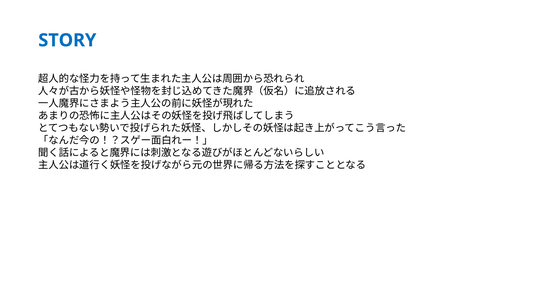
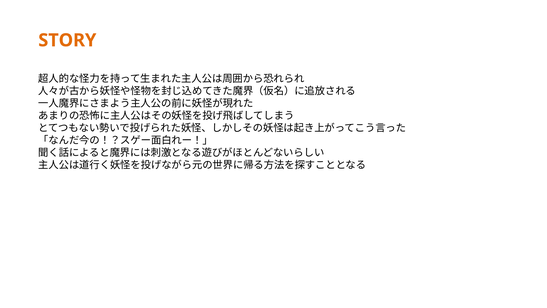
STORY colour: blue -> orange (67, 40)
